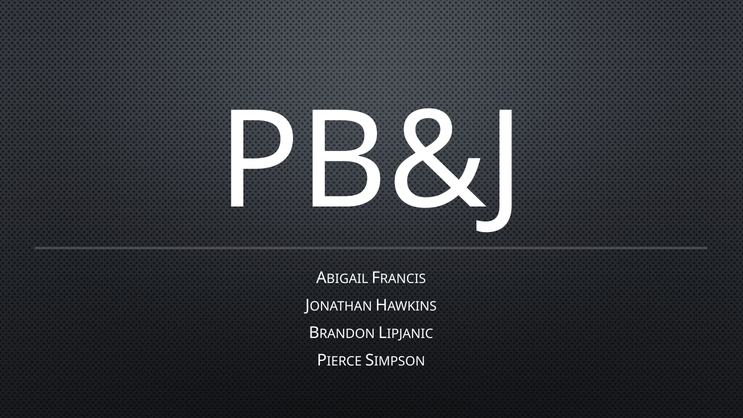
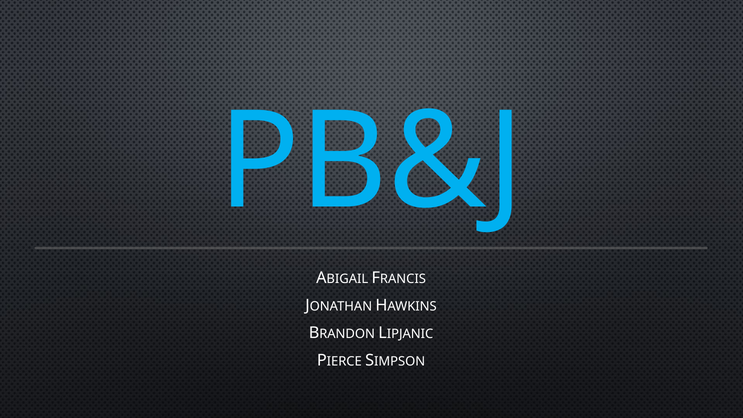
PB&J colour: white -> light blue (371, 162)
